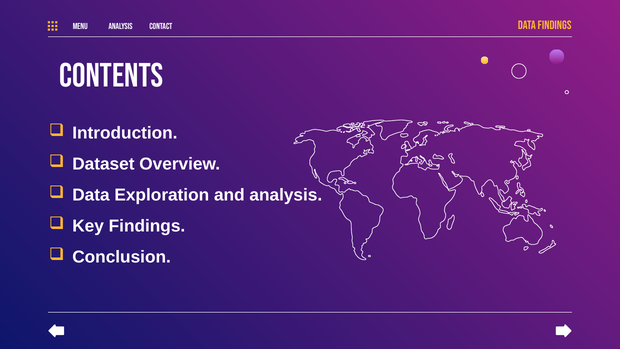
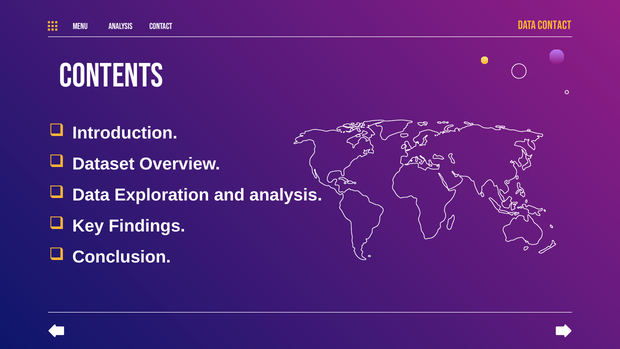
Data FINDINGS: FINDINGS -> CONTACT (554, 25)
